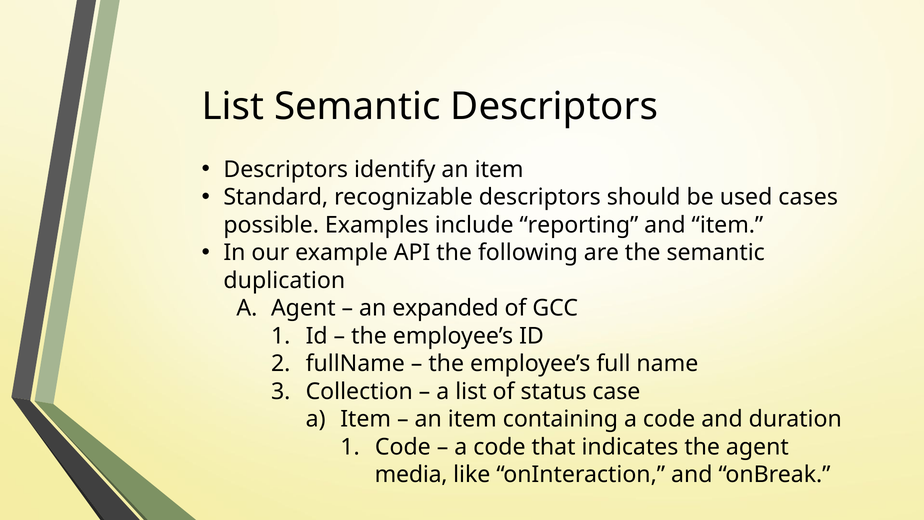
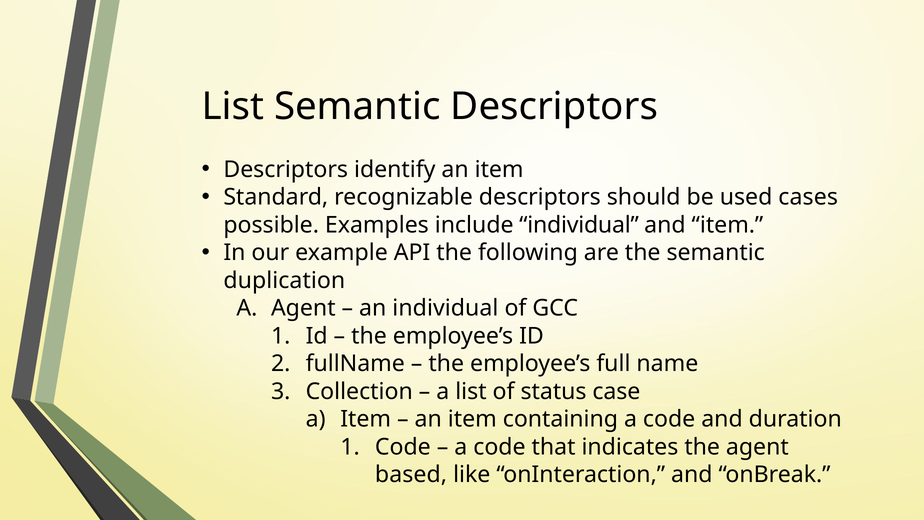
include reporting: reporting -> individual (579, 225)
an expanded: expanded -> individual (445, 308)
media: media -> based (411, 474)
